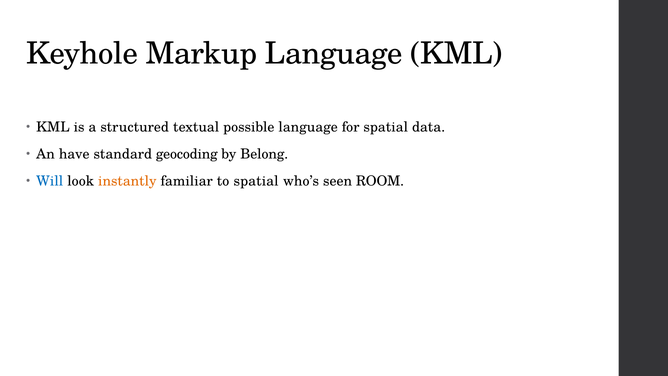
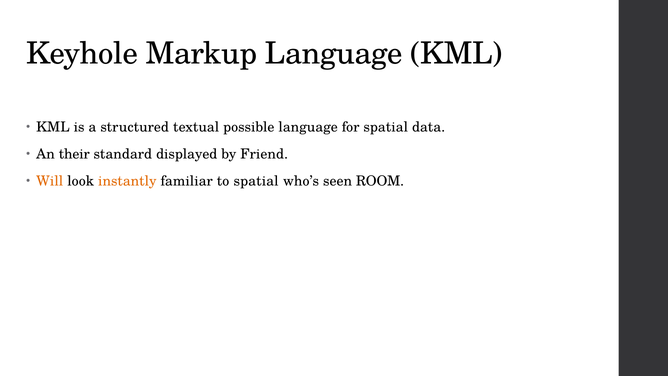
have: have -> their (74, 154)
geocoding: geocoding -> displayed (187, 154)
Belong: Belong -> Friend (264, 154)
Will colour: blue -> orange (50, 181)
